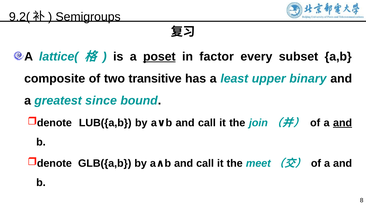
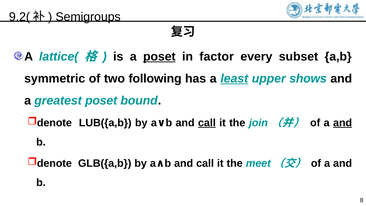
composite: composite -> symmetric (55, 79)
transitive: transitive -> following (155, 79)
least underline: none -> present (234, 79)
binary: binary -> shows (308, 79)
greatest since: since -> poset (101, 101)
call underline: none -> present (207, 123)
